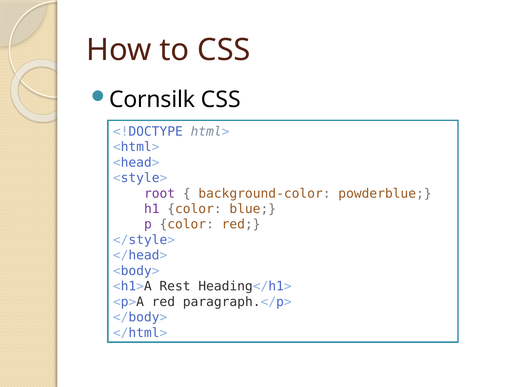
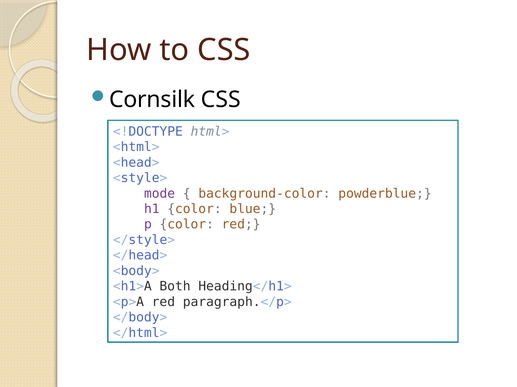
root: root -> mode (160, 194)
Rest: Rest -> Both (175, 287)
